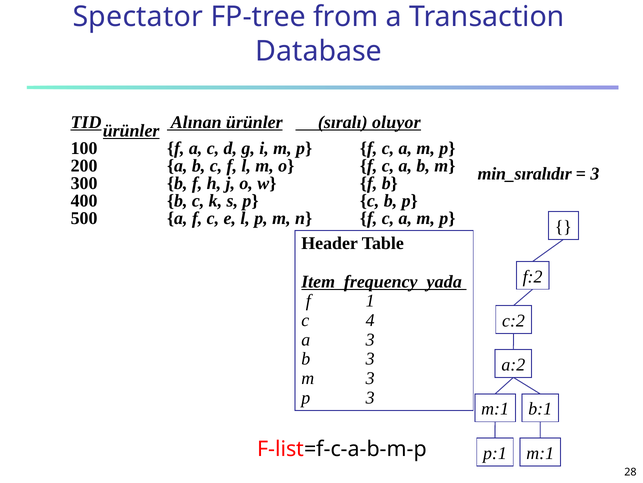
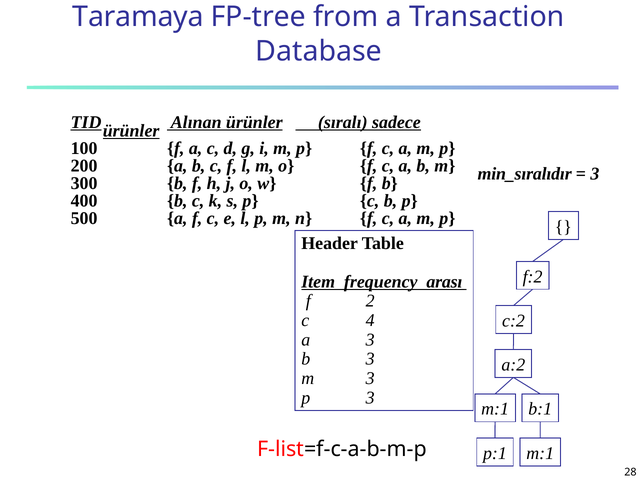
Spectator: Spectator -> Taramaya (138, 17)
oluyor: oluyor -> sadece (396, 122)
yada: yada -> arası (444, 281)
1: 1 -> 2 (370, 301)
